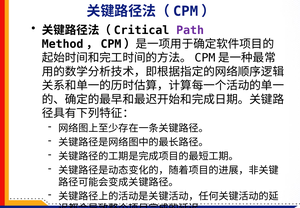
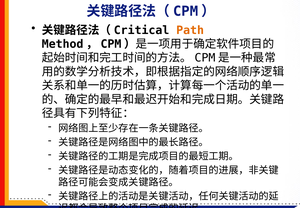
Path colour: purple -> orange (190, 30)
